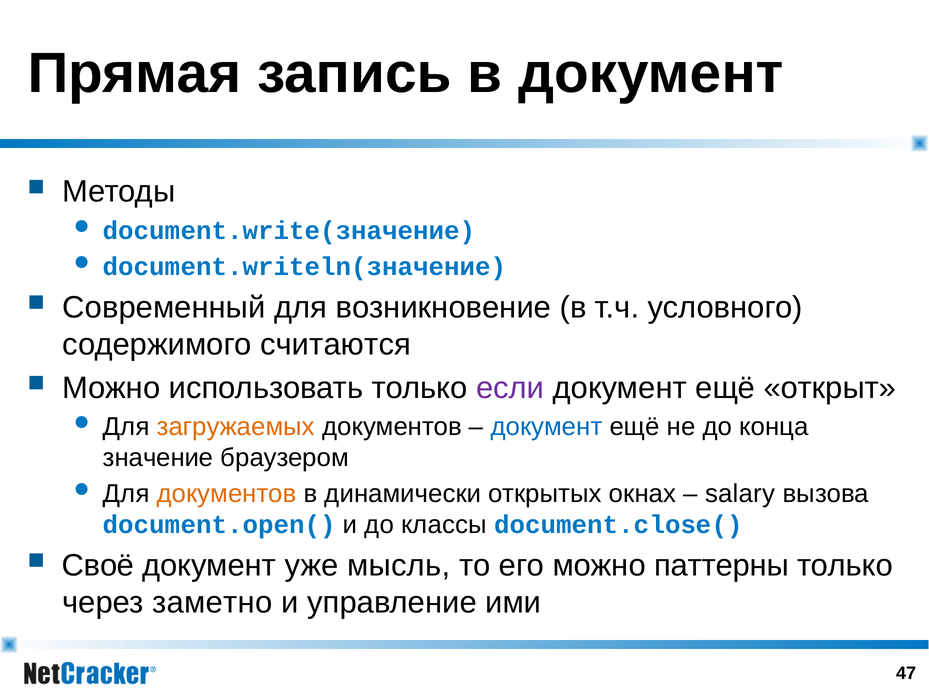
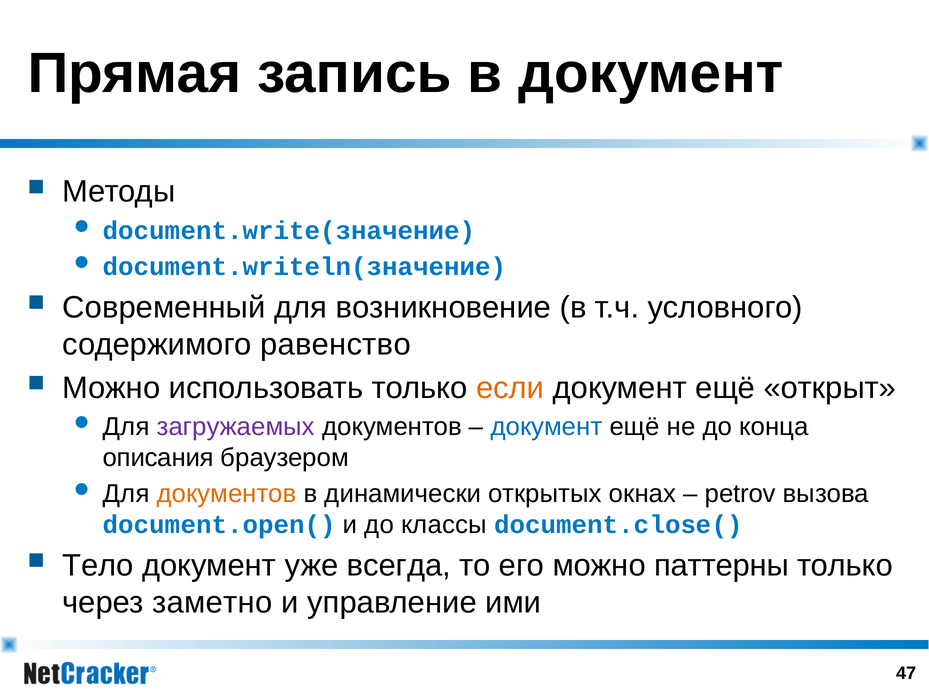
считаются: считаются -> равенство (335, 344)
если colour: purple -> orange (510, 388)
загружаемых colour: orange -> purple (236, 427)
значение: значение -> описания (158, 458)
salary: salary -> petrov (740, 494)
Своё: Своё -> Тело (98, 565)
мысль: мысль -> всегда (399, 565)
